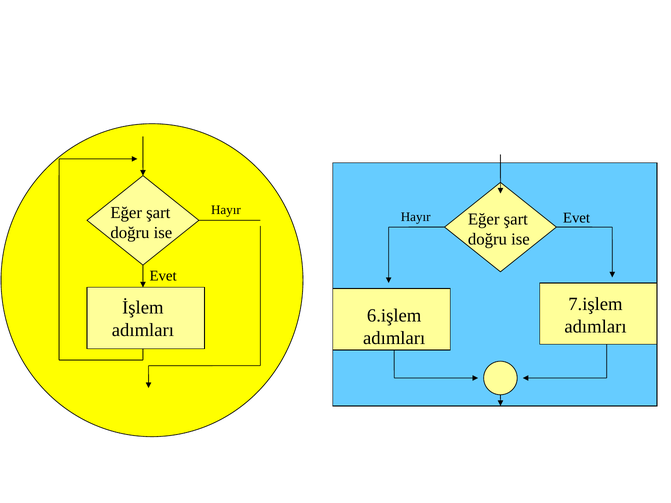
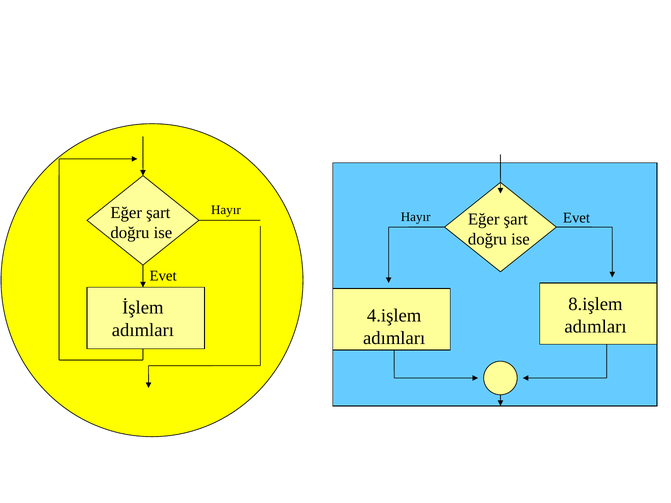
7.işlem: 7.işlem -> 8.işlem (595, 304)
6.işlem: 6.işlem -> 4.işlem (394, 316)
